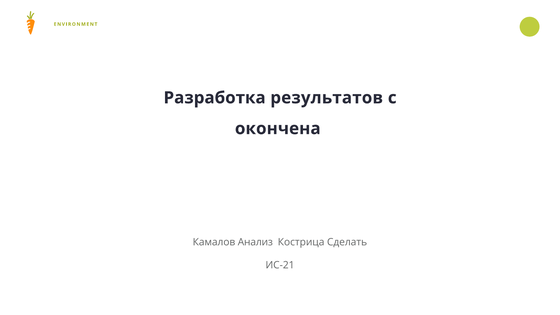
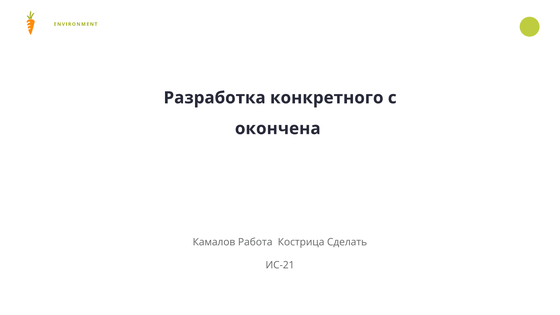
результатов: результатов -> конкретного (327, 98)
Анализ: Анализ -> Работа (255, 242)
